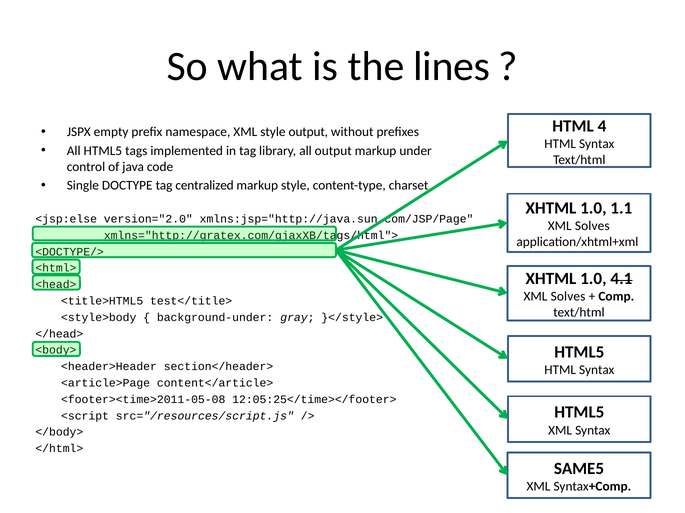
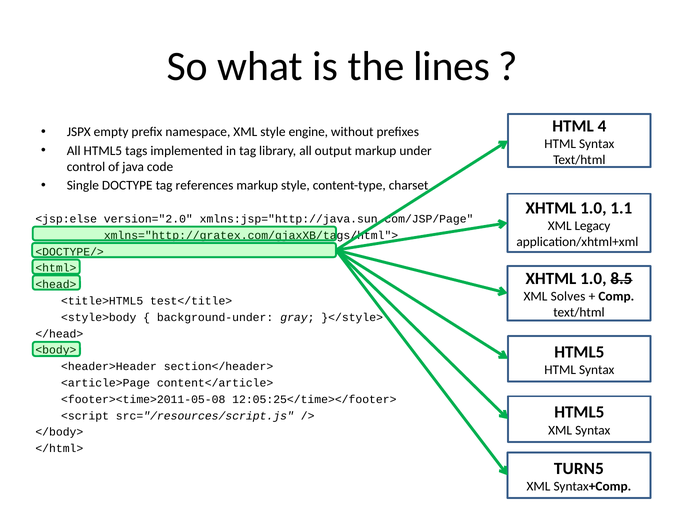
style output: output -> engine (308, 132)
centralized: centralized -> references (204, 186)
Solves: Solves -> Legacy (592, 226)
4.1: 4.1 -> 8.5 (621, 279)
SAME5: SAME5 -> TURN5 (579, 469)
